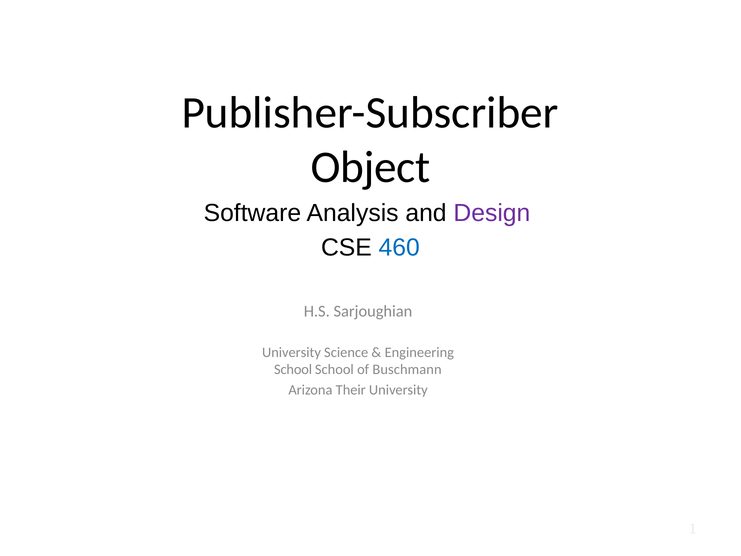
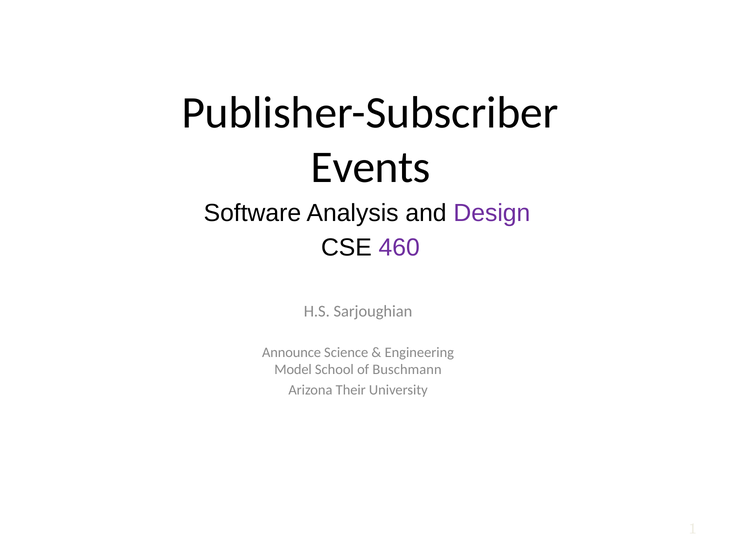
Object: Object -> Events (371, 167)
460 colour: blue -> purple (399, 247)
University: University -> Announce (292, 352)
School: School -> Model (293, 369)
